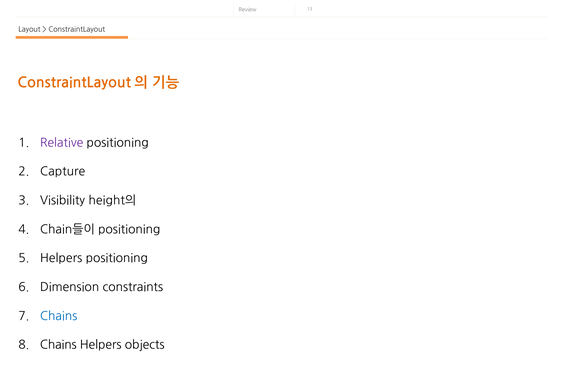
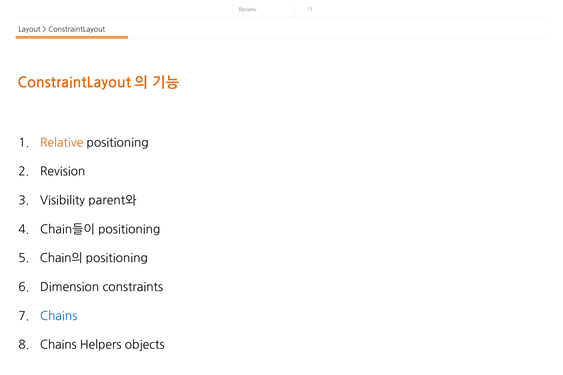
Relative colour: purple -> orange (62, 143)
Capture: Capture -> Revision (63, 172)
height의: height의 -> parent와 (112, 201)
Helpers: Helpers -> Chain의 (61, 259)
